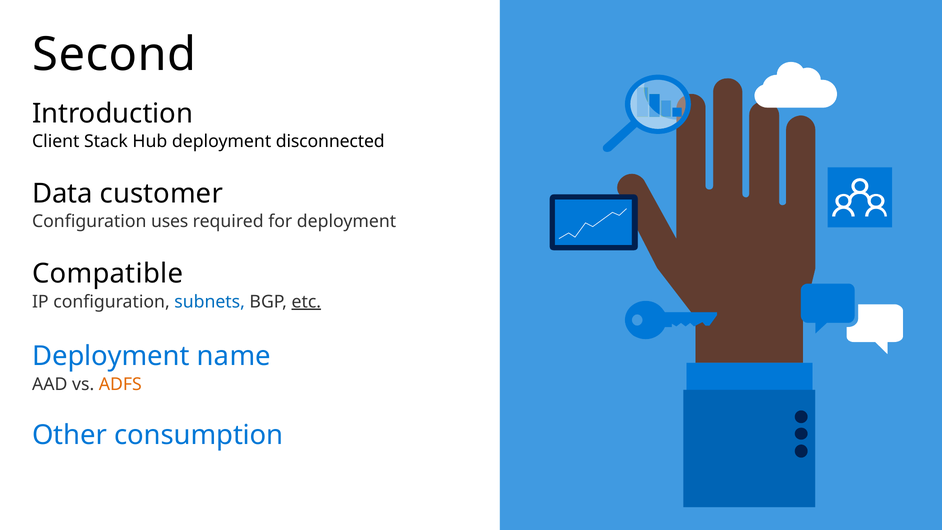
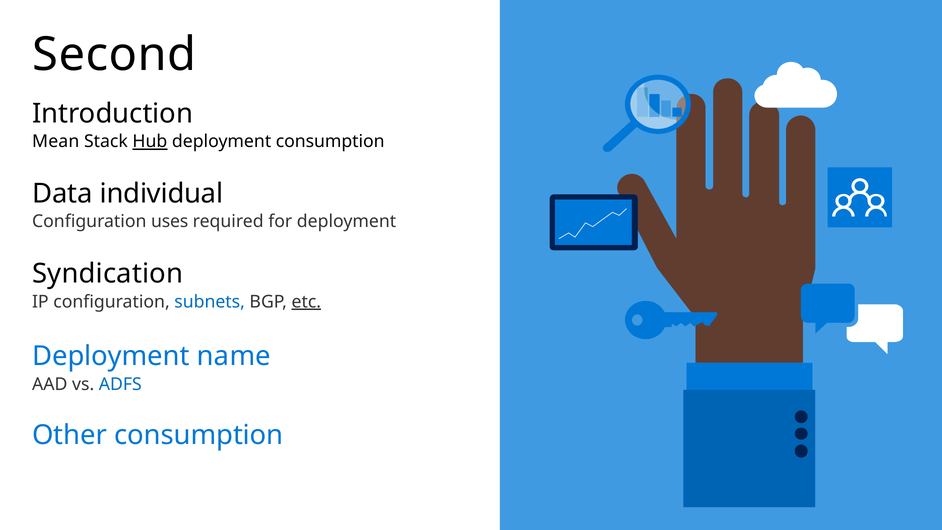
Client: Client -> Mean (56, 142)
Hub underline: none -> present (150, 142)
deployment disconnected: disconnected -> consumption (330, 142)
customer: customer -> individual (162, 194)
Compatible: Compatible -> Syndication (108, 274)
ADFS colour: orange -> blue (120, 384)
